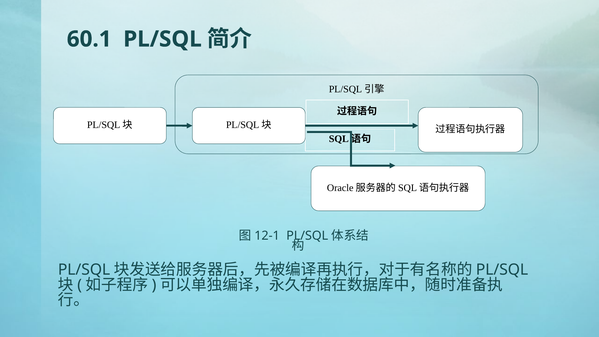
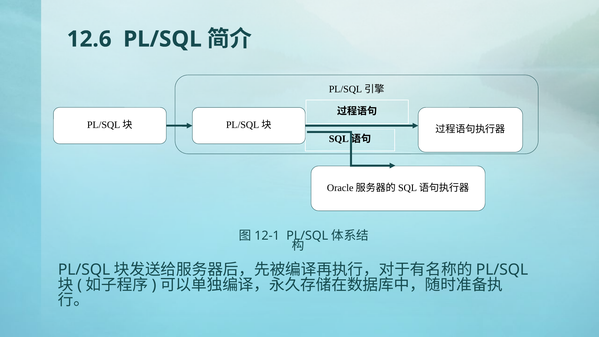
60.1: 60.1 -> 12.6 (89, 39)
